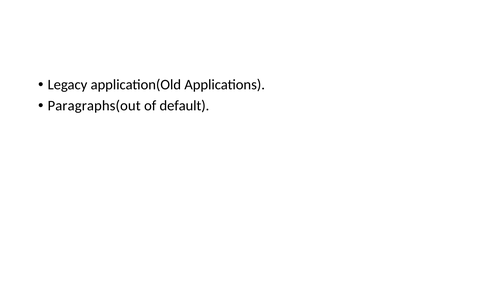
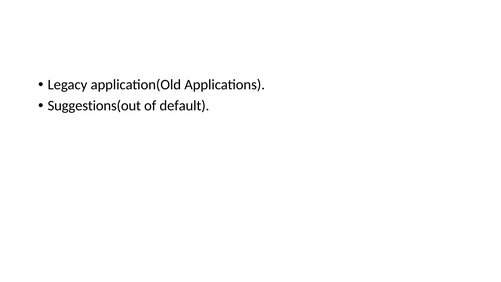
Paragraphs(out: Paragraphs(out -> Suggestions(out (94, 106)
